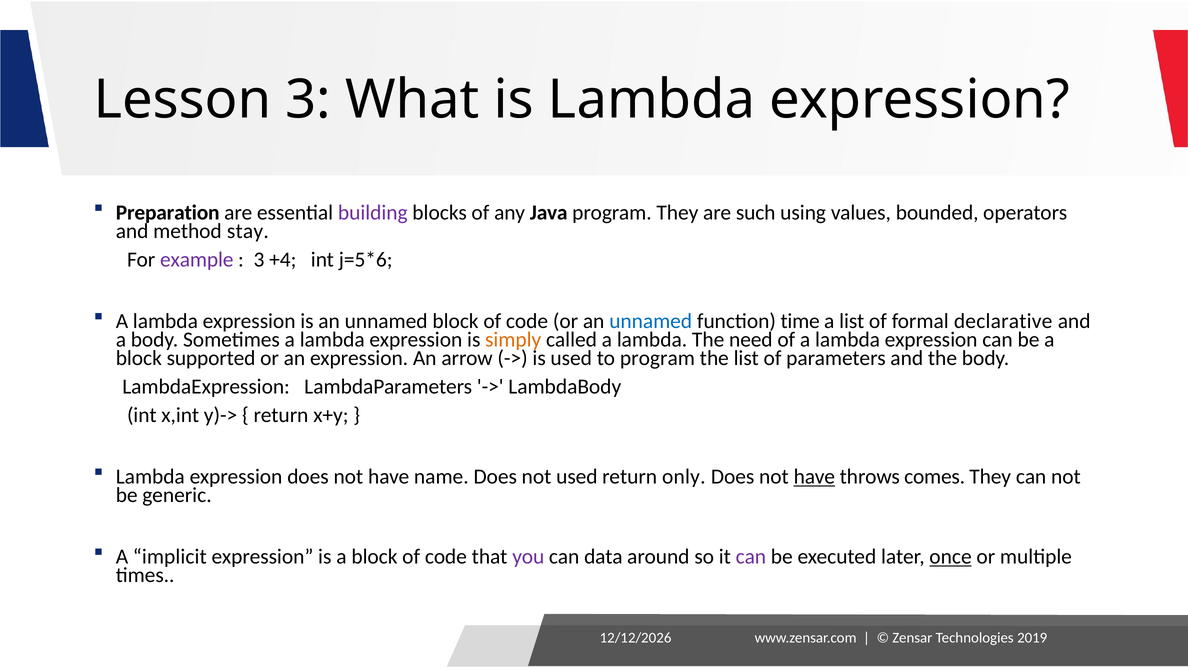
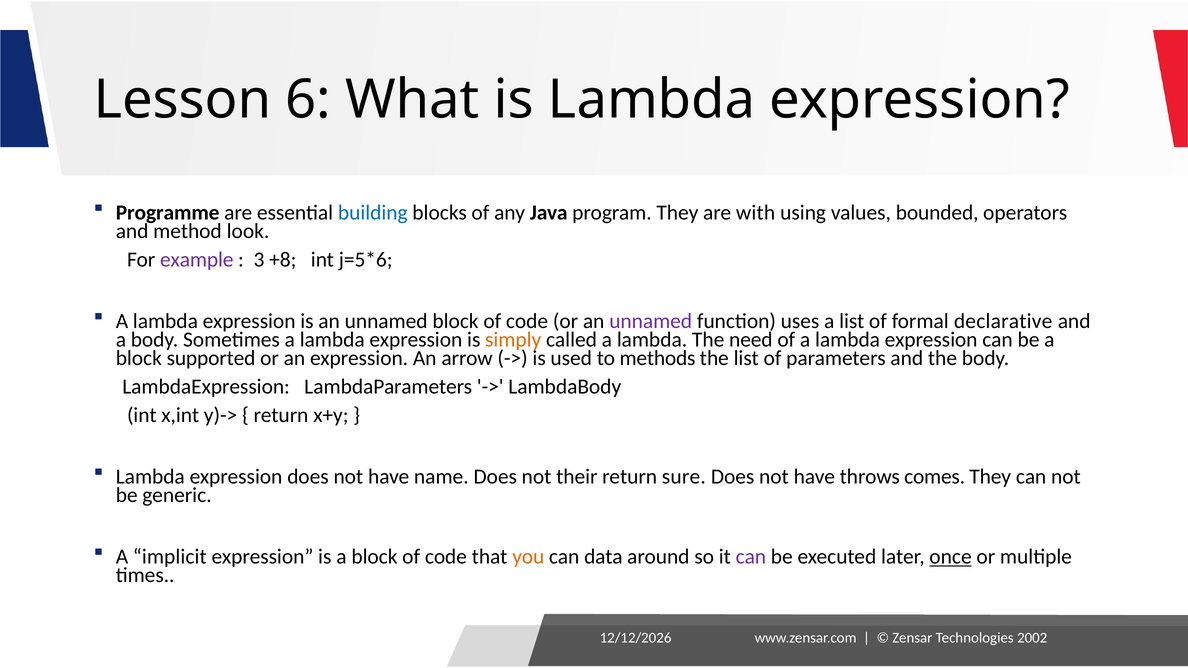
Lesson 3: 3 -> 6 (308, 100)
Preparation: Preparation -> Programme (168, 213)
building colour: purple -> blue (373, 213)
such: such -> with (756, 213)
stay: stay -> look (248, 231)
+4: +4 -> +8 (283, 260)
unnamed colour: blue -> purple (651, 321)
time: time -> uses (800, 321)
to program: program -> methods (658, 358)
not used: used -> their (577, 477)
only: only -> sure (684, 477)
have underline: present -> none (814, 477)
you colour: purple -> orange (528, 557)
2019: 2019 -> 2002 (1032, 638)
